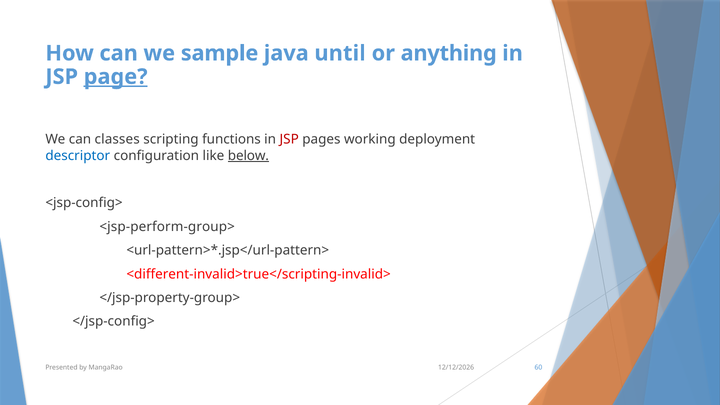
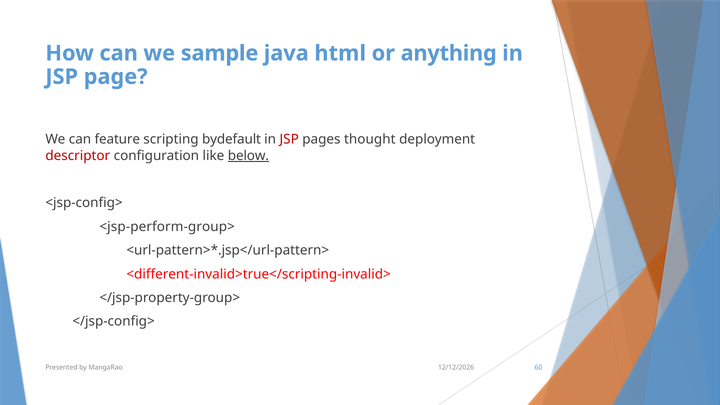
until: until -> html (340, 53)
page underline: present -> none (116, 77)
classes: classes -> feature (117, 139)
functions: functions -> bydefault (232, 139)
working: working -> thought (370, 139)
descriptor colour: blue -> red (78, 156)
